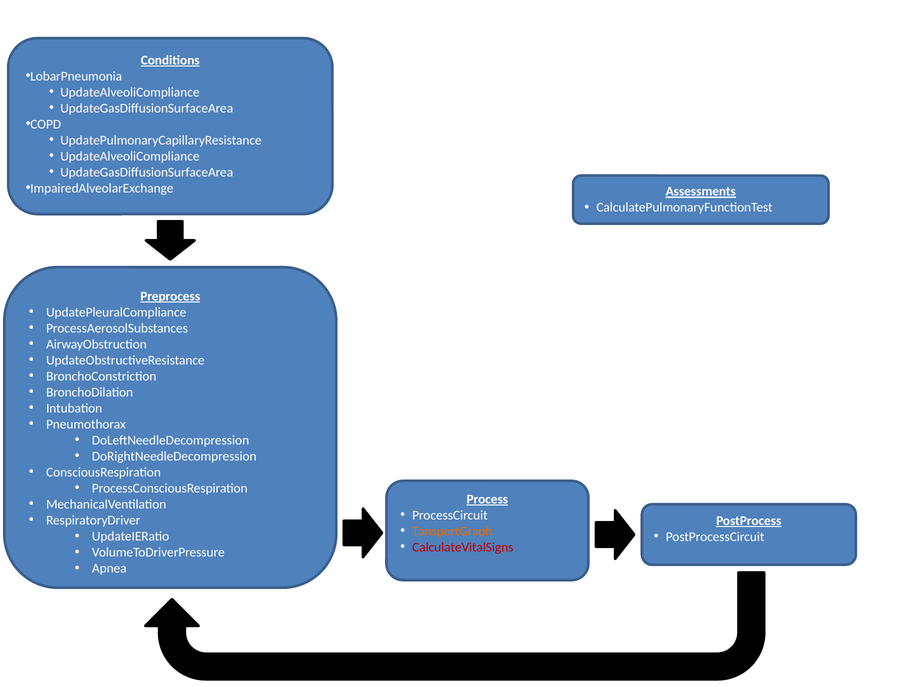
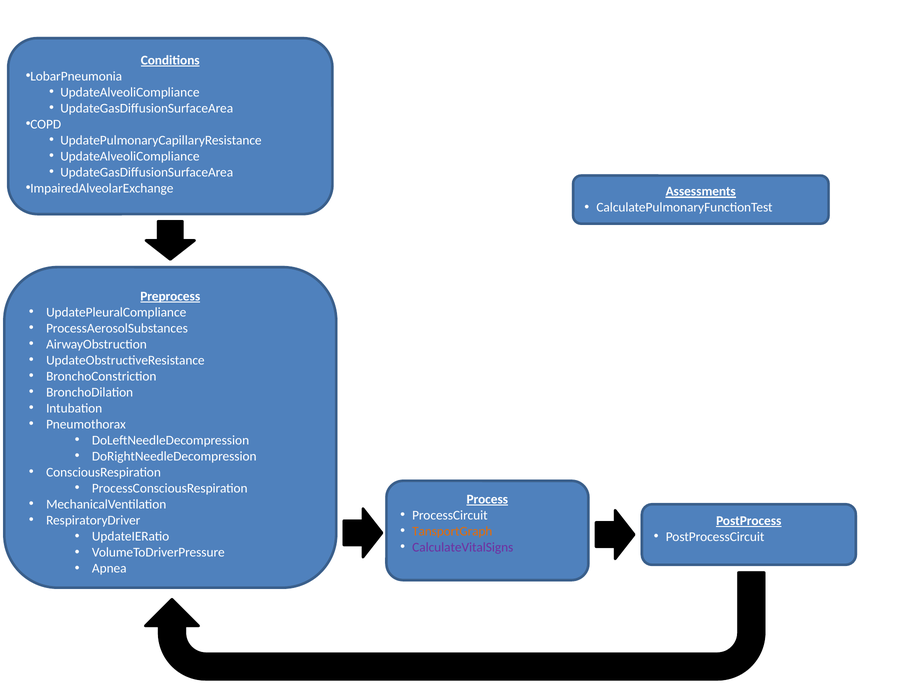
CalculateVitalSigns colour: red -> purple (463, 548)
